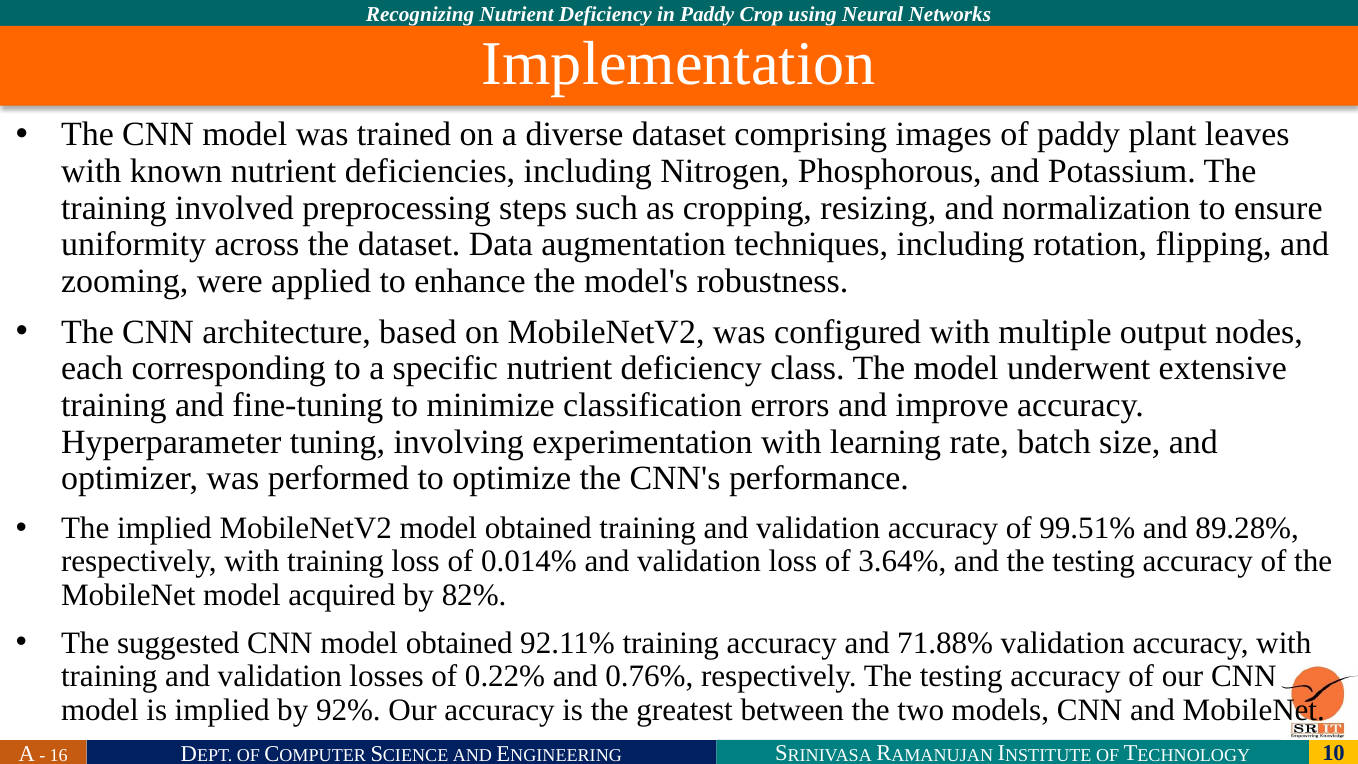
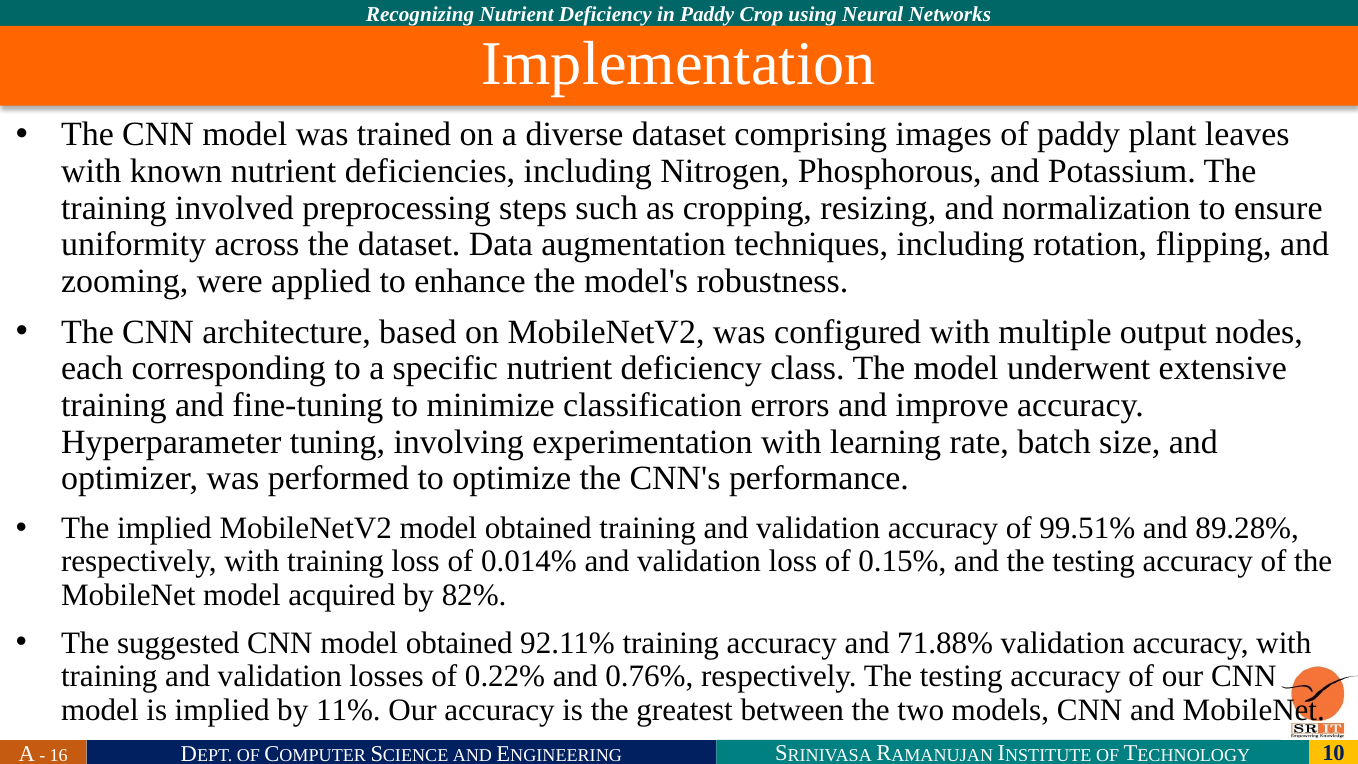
3.64%: 3.64% -> 0.15% (902, 561)
92%: 92% -> 11% (348, 710)
